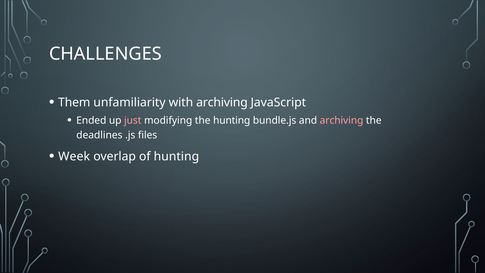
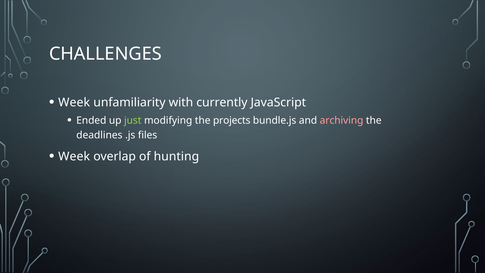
Them: Them -> Week (74, 102)
with archiving: archiving -> currently (222, 102)
just colour: pink -> light green (133, 120)
the hunting: hunting -> projects (232, 120)
